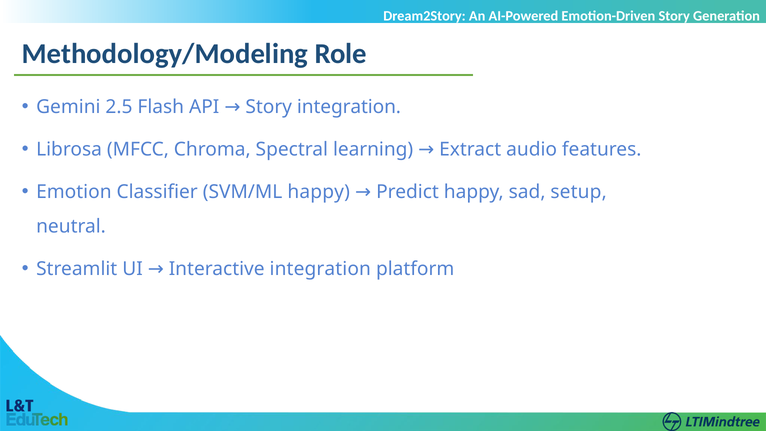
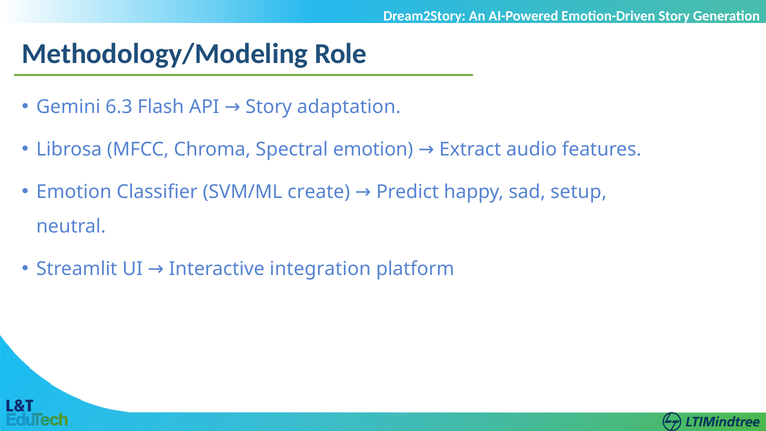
2.5: 2.5 -> 6.3 (119, 107)
Story integration: integration -> adaptation (349, 107)
Spectral learning: learning -> emotion (373, 150)
SVM/ML happy: happy -> create (319, 192)
